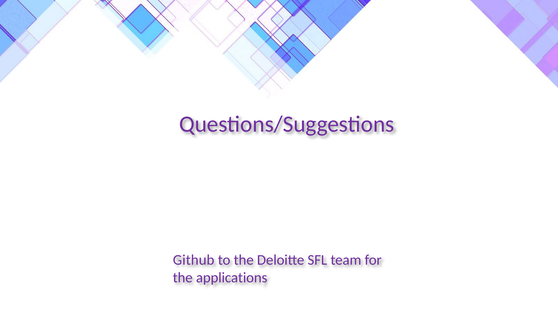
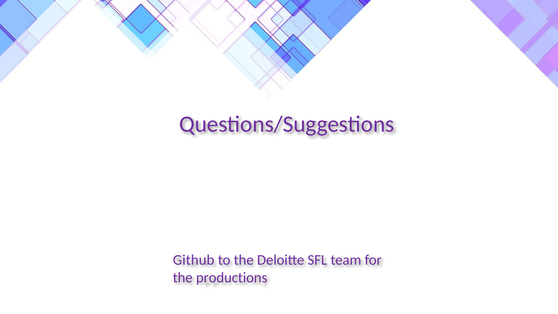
applications: applications -> productions (232, 278)
